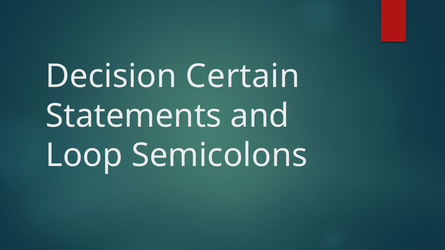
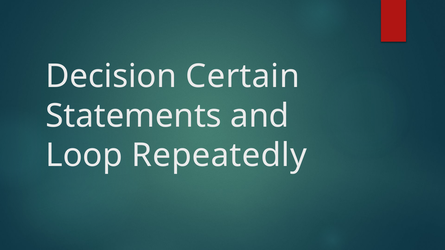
Semicolons: Semicolons -> Repeatedly (219, 156)
